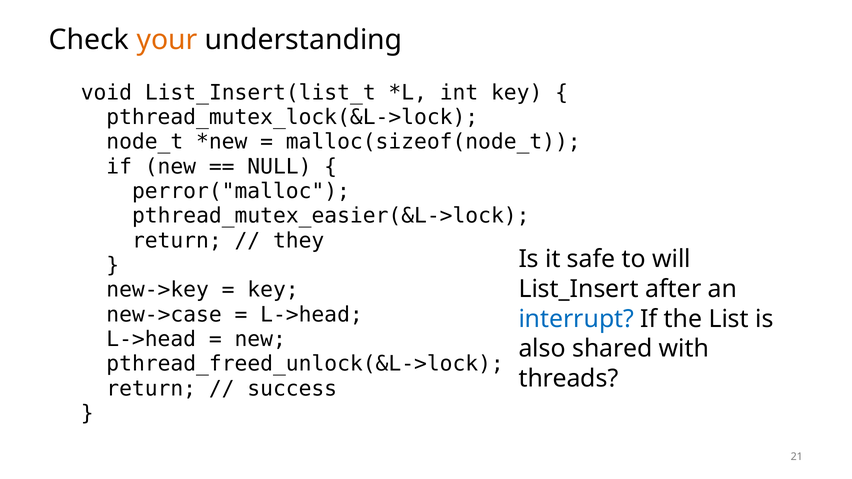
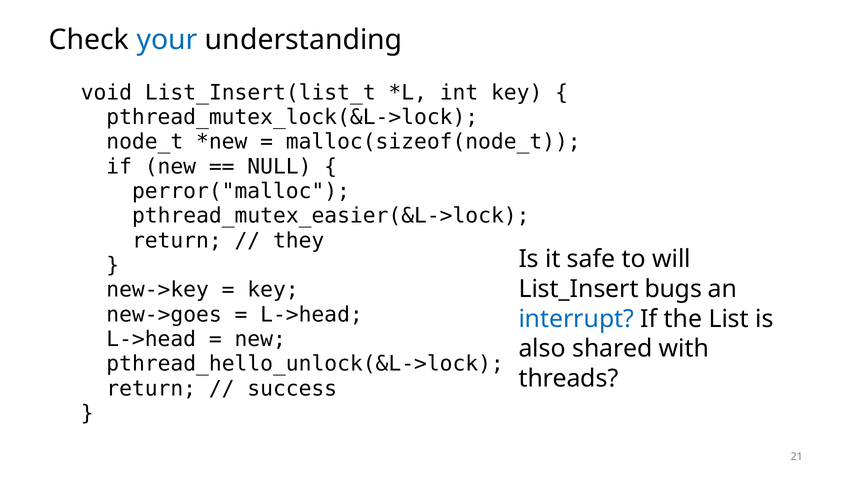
your colour: orange -> blue (167, 40)
after: after -> bugs (673, 289)
new->case: new->case -> new->goes (164, 315)
pthread_freed_unlock(&L->lock: pthread_freed_unlock(&L->lock -> pthread_hello_unlock(&L->lock (305, 364)
